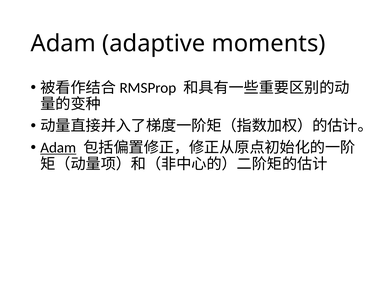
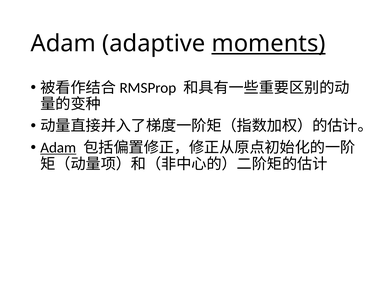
moments underline: none -> present (269, 44)
